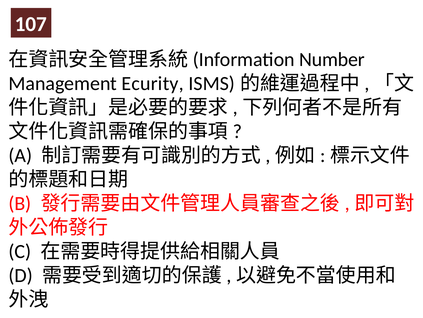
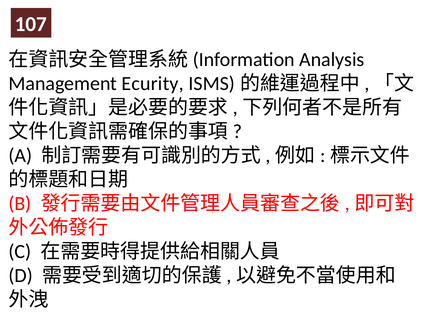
Number: Number -> Analysis (332, 59)
